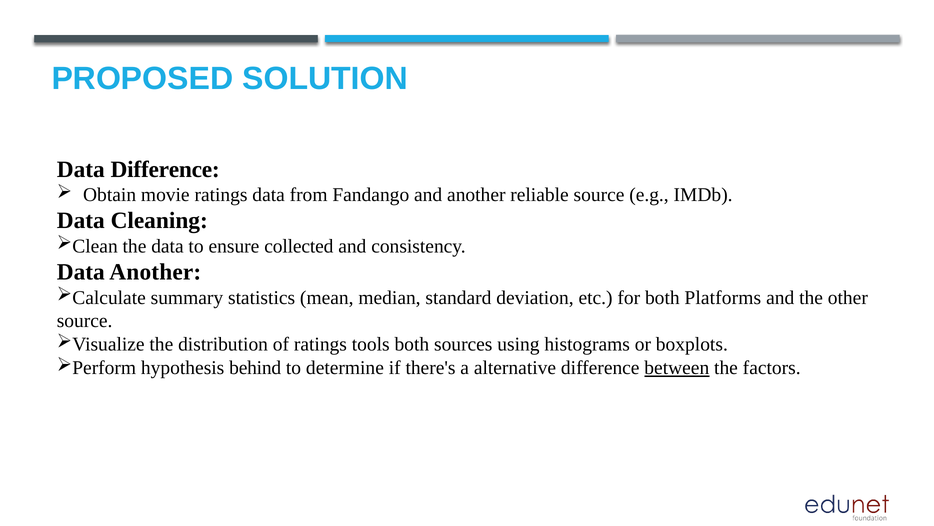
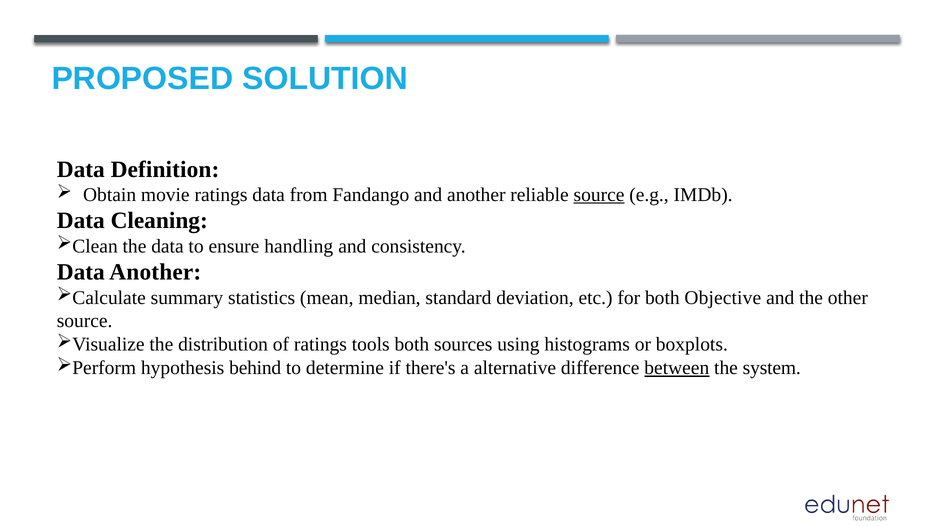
Data Difference: Difference -> Definition (165, 169)
source underline: none -> present (599, 195)
collected: collected -> handling (299, 246)
Platforms: Platforms -> Objective (723, 297)
factors: factors -> system (772, 367)
